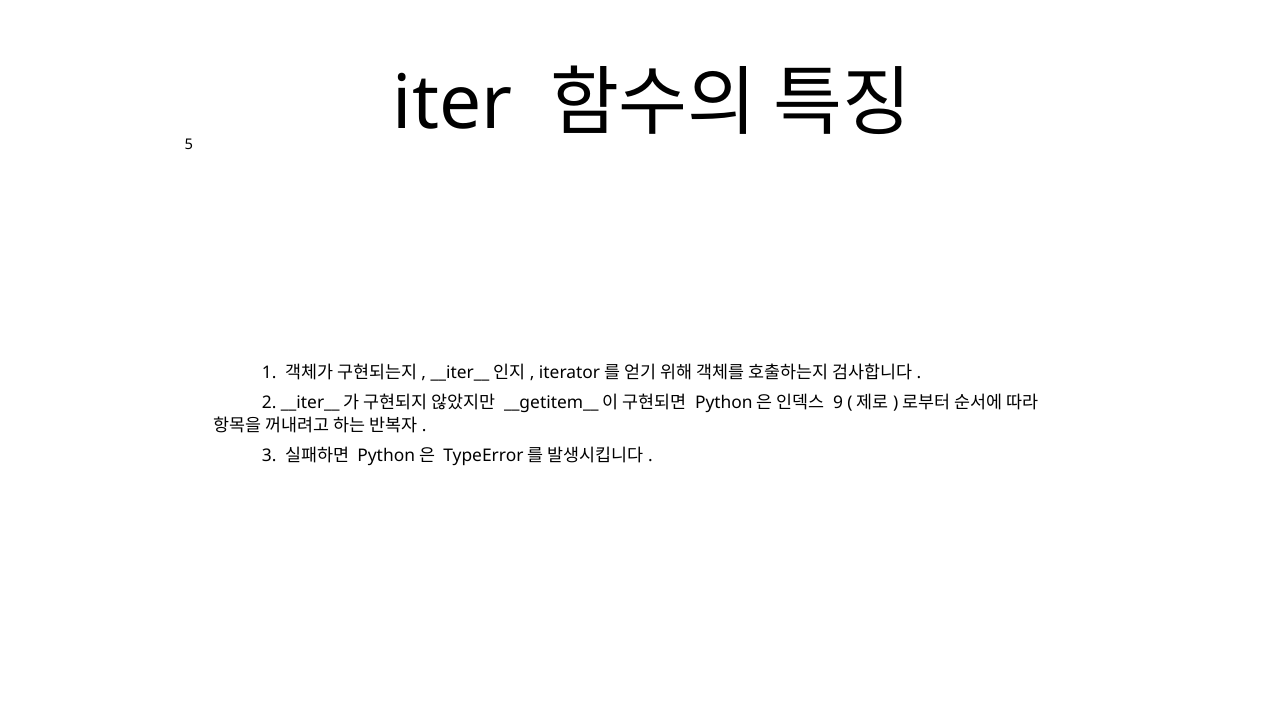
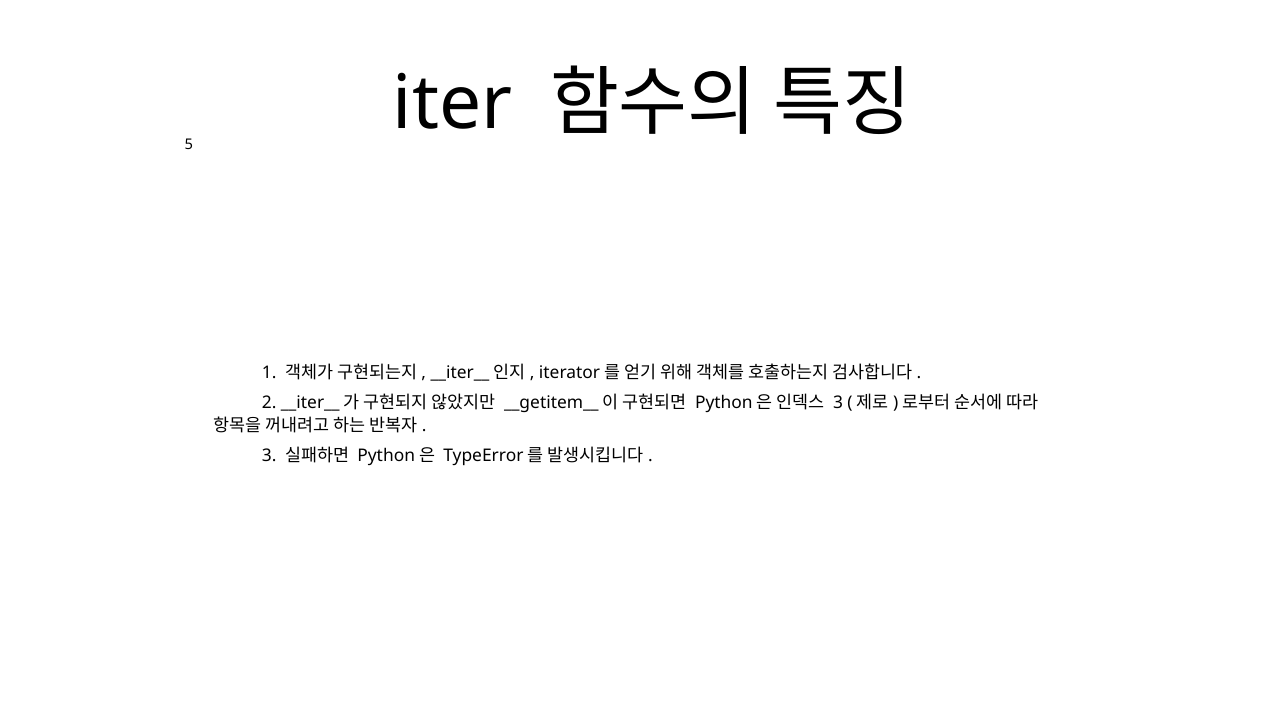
9: 9 -> 3 (838, 403)
